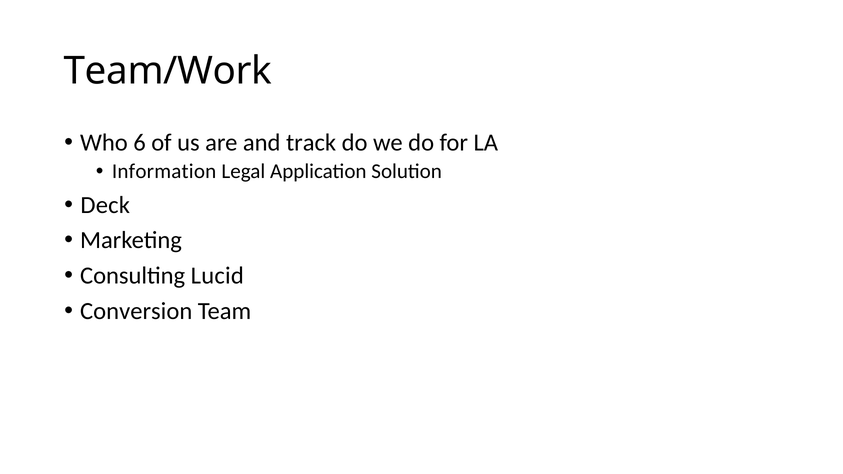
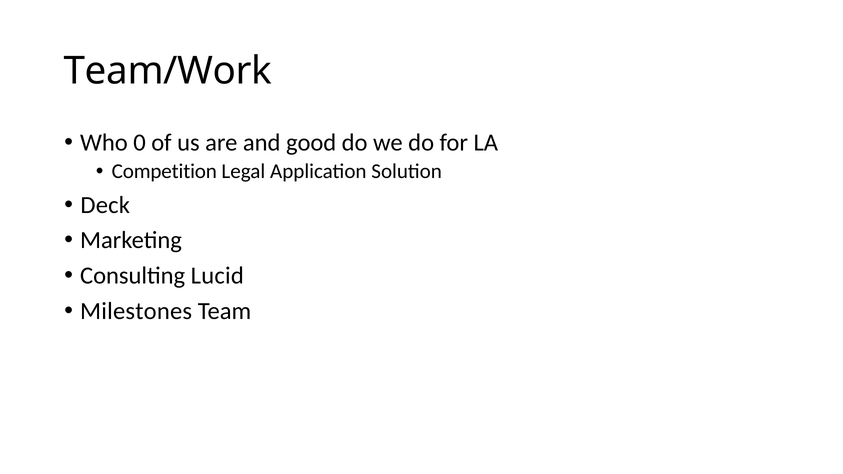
6: 6 -> 0 (139, 143)
track: track -> good (311, 143)
Information: Information -> Competition (164, 172)
Conversion: Conversion -> Milestones (136, 311)
